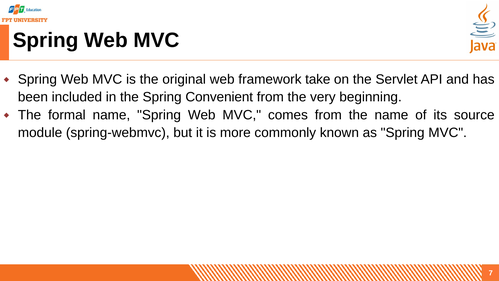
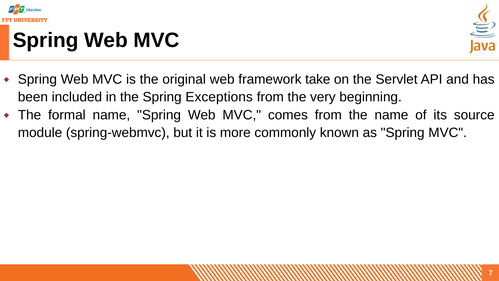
Convenient: Convenient -> Exceptions (219, 97)
